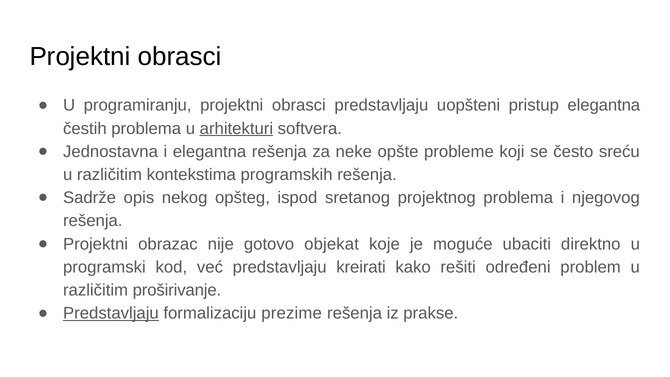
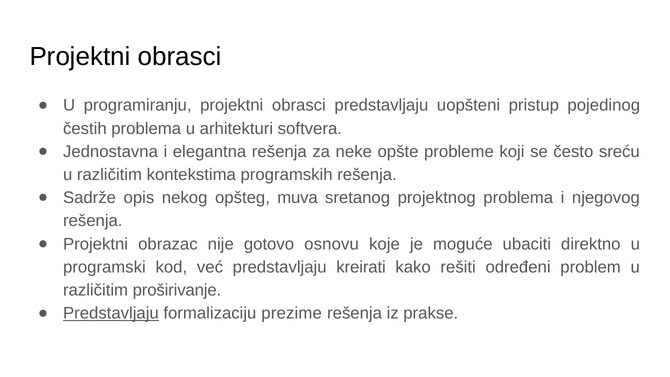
pristup elegantna: elegantna -> pojedinog (604, 105)
arhitekturi underline: present -> none (236, 128)
ispod: ispod -> muva (298, 198)
objekat: objekat -> osnovu (332, 244)
